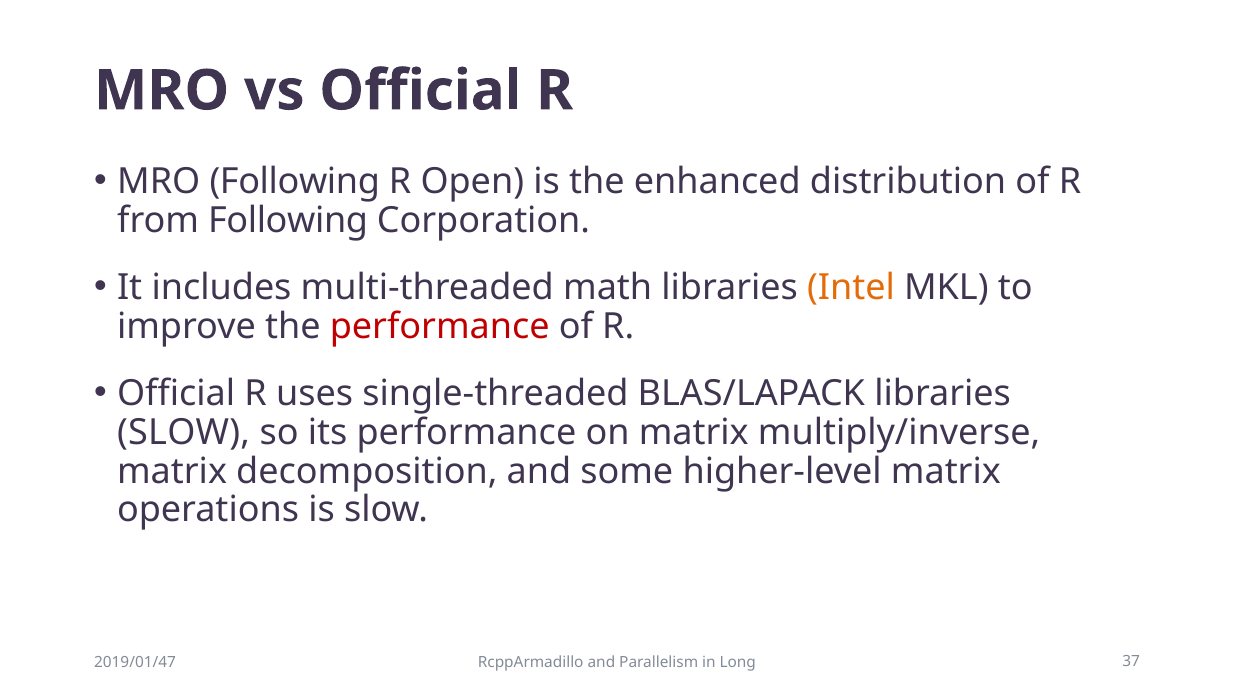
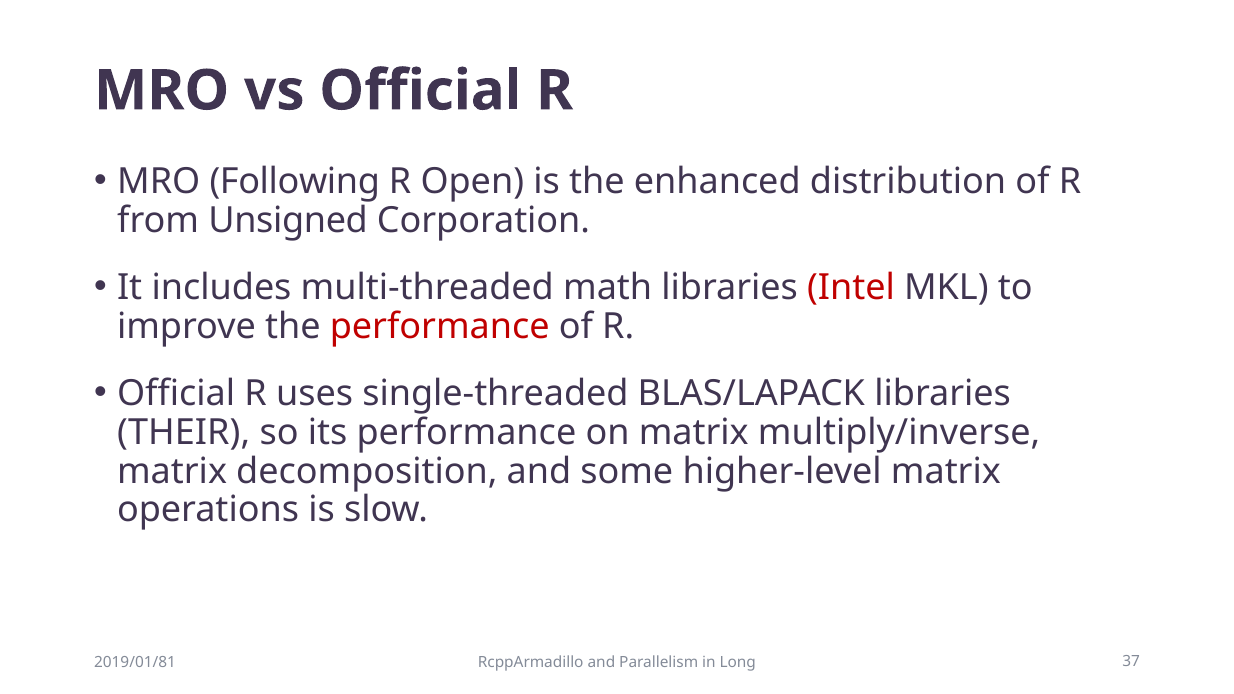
from Following: Following -> Unsigned (288, 220)
Intel colour: orange -> red (851, 287)
SLOW: SLOW -> THEIR (184, 432)
2019/01/47: 2019/01/47 -> 2019/01/81 (135, 663)
